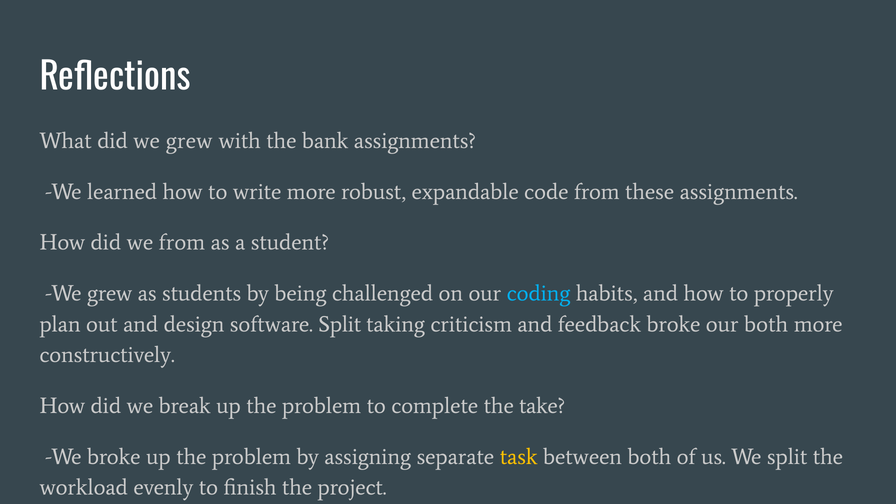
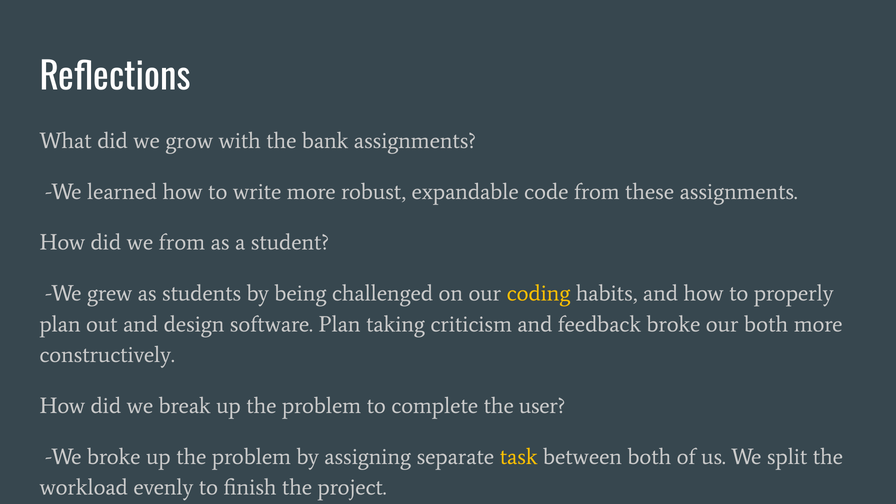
did we grew: grew -> grow (189, 141)
coding colour: light blue -> yellow (539, 293)
software Split: Split -> Plan (340, 324)
take: take -> user (542, 406)
